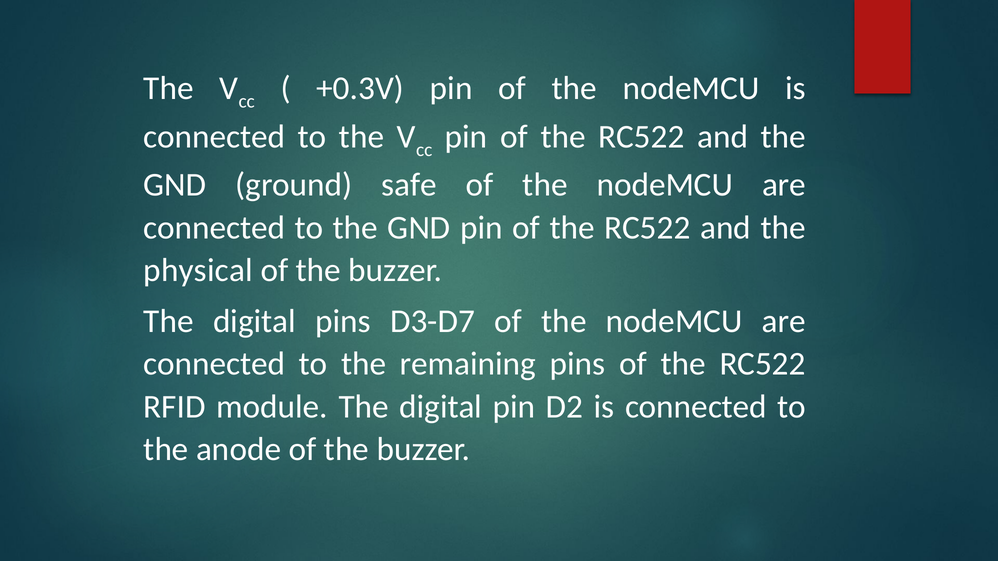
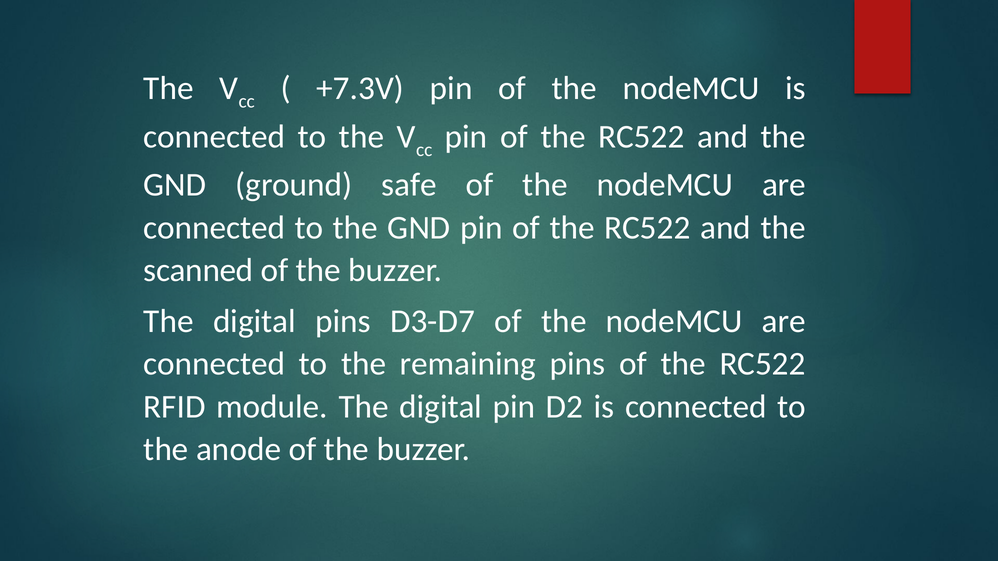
+0.3V: +0.3V -> +7.3V (360, 88)
physical: physical -> scanned (198, 271)
